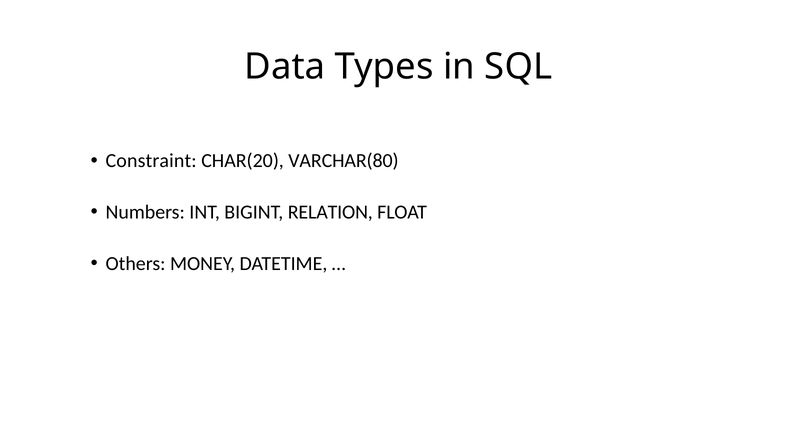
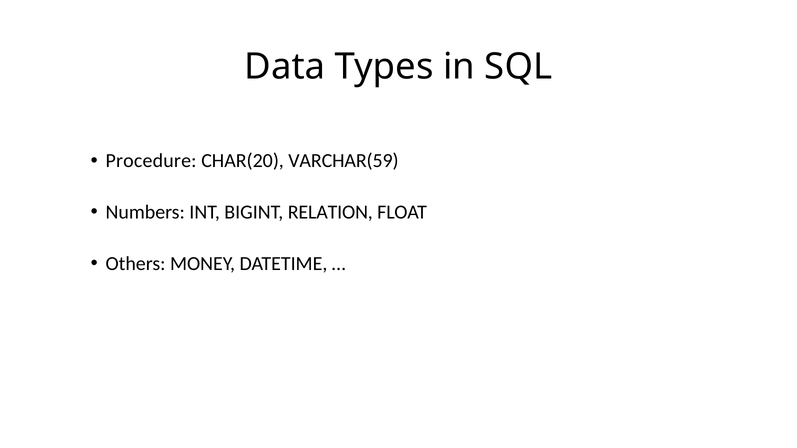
Constraint: Constraint -> Procedure (151, 161)
VARCHAR(80: VARCHAR(80 -> VARCHAR(59 (343, 161)
